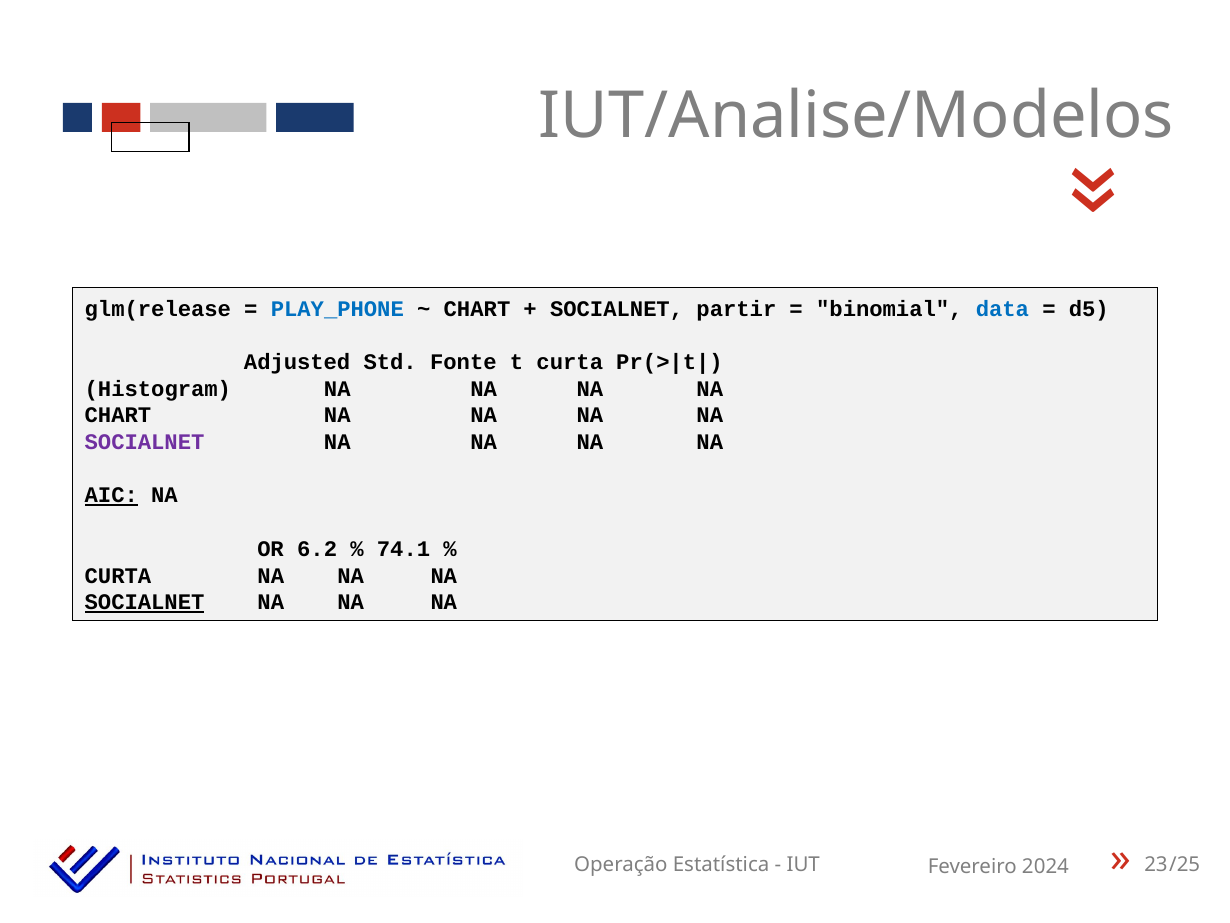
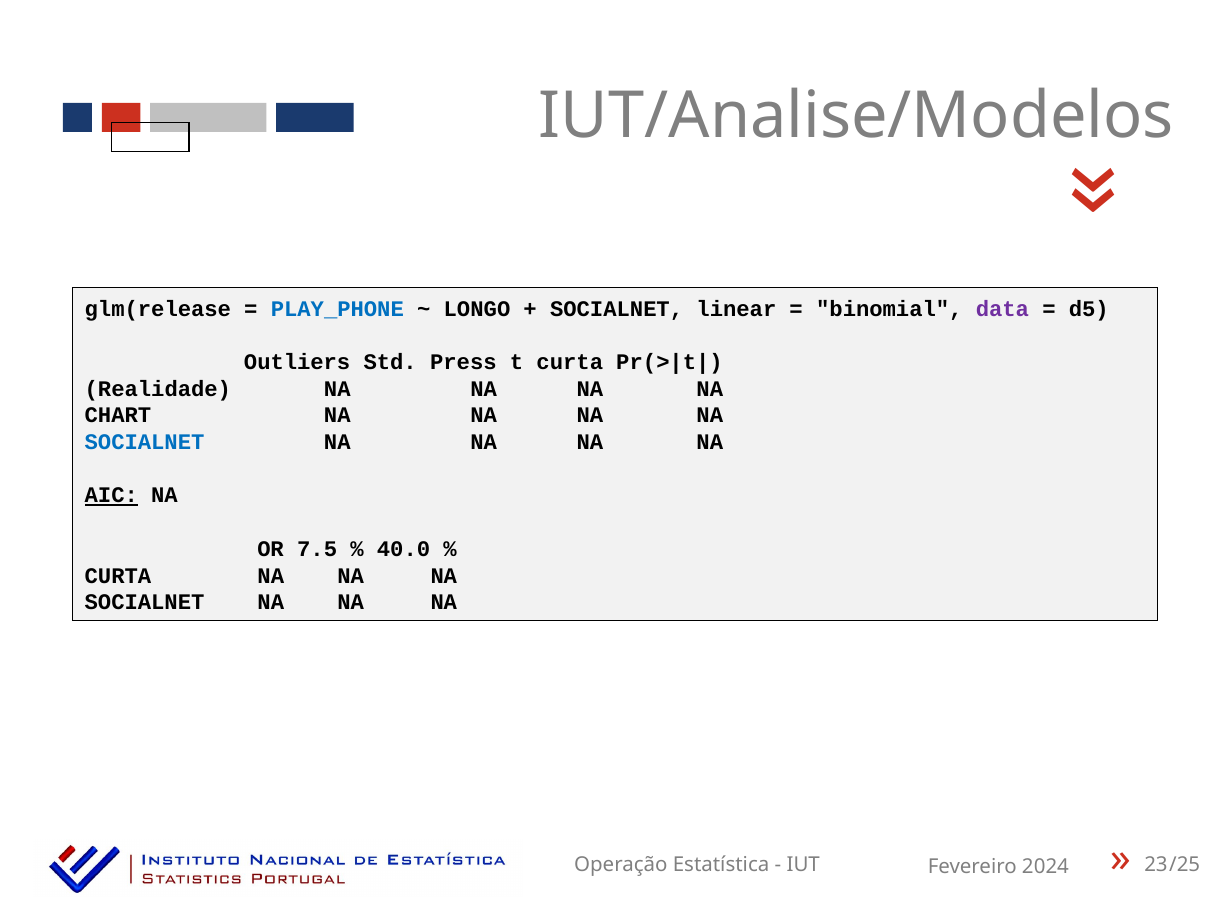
CHART: CHART -> LONGO (477, 309)
partir: partir -> linear (736, 309)
data colour: blue -> purple (1002, 309)
Adjusted: Adjusted -> Outliers (297, 362)
Fonte: Fonte -> Press (463, 362)
Histogram: Histogram -> Realidade (158, 389)
SOCIALNET colour: purple -> blue (145, 442)
6.2: 6.2 -> 7.5 (317, 549)
74.1: 74.1 -> 40.0 (404, 549)
SOCIALNET underline: present -> none (145, 602)
